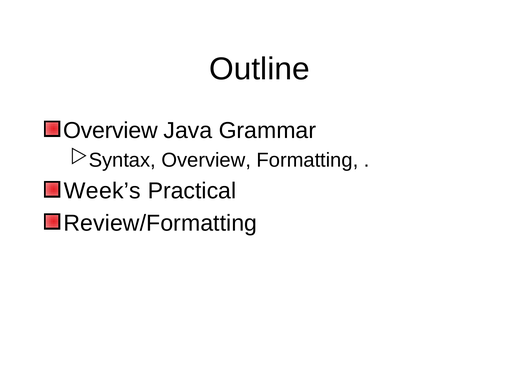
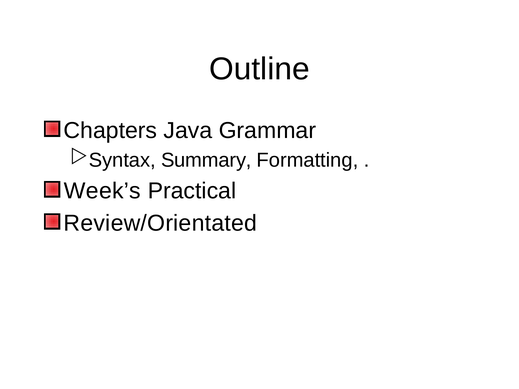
Overview: Overview -> Chapters (110, 130)
Overview: Overview -> Summary (206, 160)
Review/Formatting: Review/Formatting -> Review/Orientated (160, 223)
